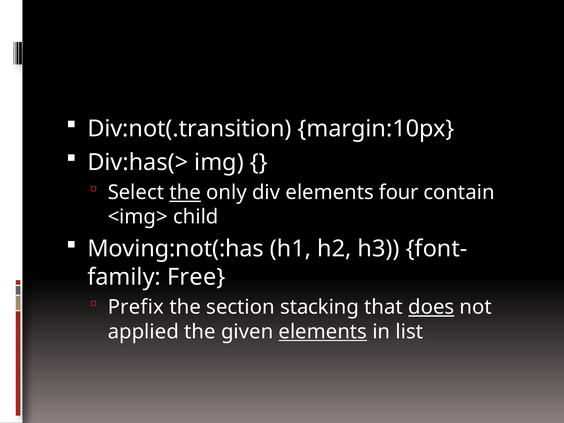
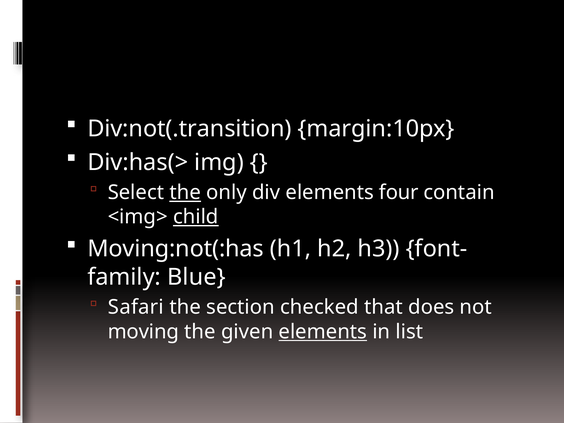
child underline: none -> present (196, 217)
Free: Free -> Blue (196, 277)
Prefix: Prefix -> Safari (136, 307)
stacking: stacking -> checked (319, 307)
does underline: present -> none (431, 307)
applied: applied -> moving (143, 332)
